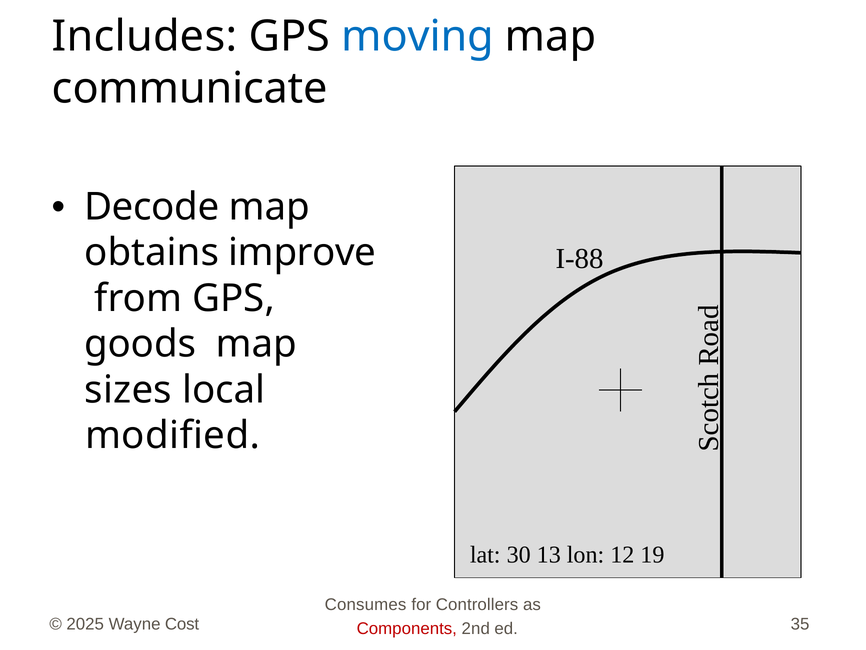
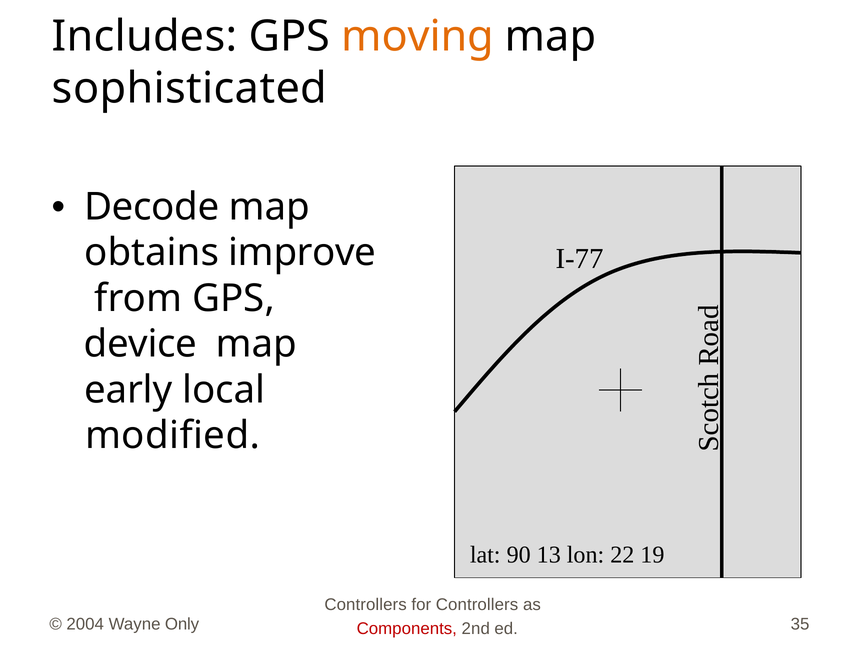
moving colour: blue -> orange (418, 36)
communicate: communicate -> sophisticated (189, 88)
I-88: I-88 -> I-77 (580, 259)
goods: goods -> device (140, 344)
sizes: sizes -> early (128, 390)
30: 30 -> 90 (519, 555)
12: 12 -> 22 (622, 555)
Consumes: Consumes -> Controllers (366, 604)
2025: 2025 -> 2004 (85, 624)
Cost: Cost -> Only (182, 624)
